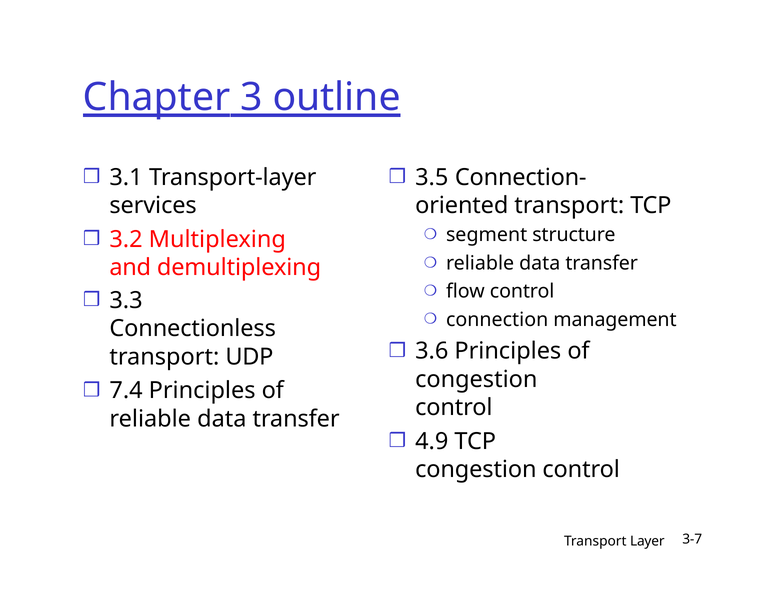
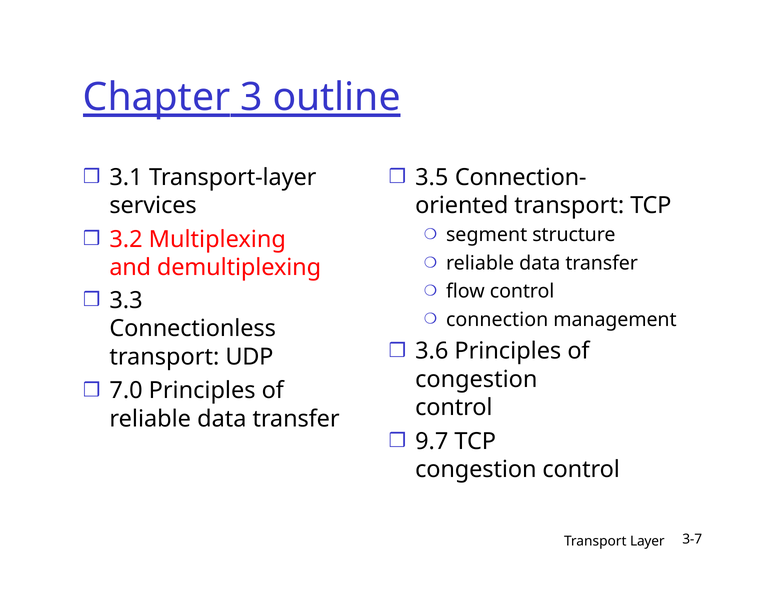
7.4: 7.4 -> 7.0 (126, 390)
4.9: 4.9 -> 9.7 (432, 441)
